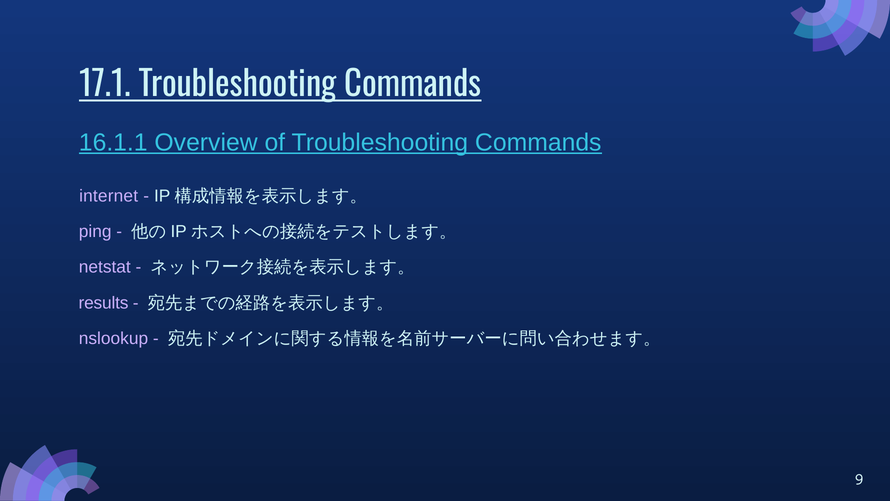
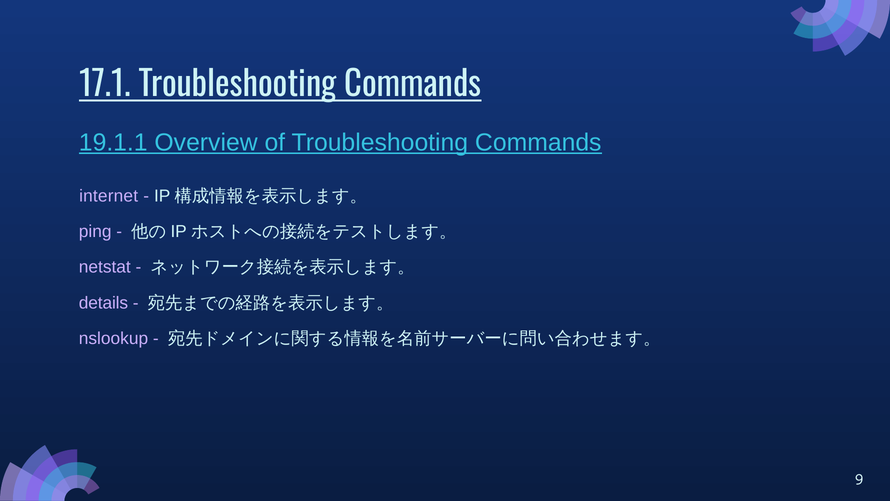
16.1.1: 16.1.1 -> 19.1.1 (113, 142)
results: results -> details (103, 303)
